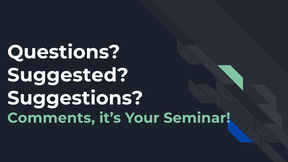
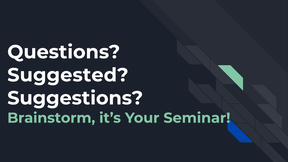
Comments: Comments -> Brainstorm (51, 118)
